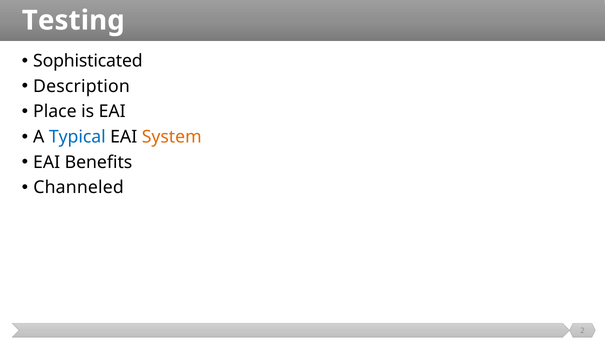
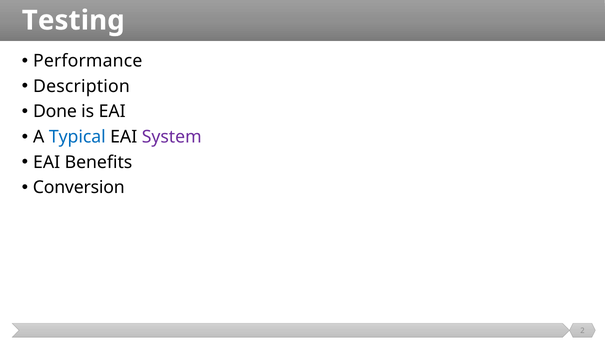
Sophisticated: Sophisticated -> Performance (88, 61)
Place: Place -> Done (55, 112)
System colour: orange -> purple (172, 137)
Channeled: Channeled -> Conversion (79, 188)
